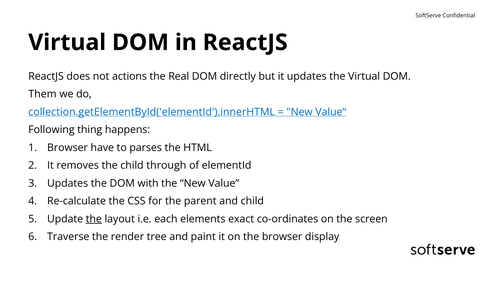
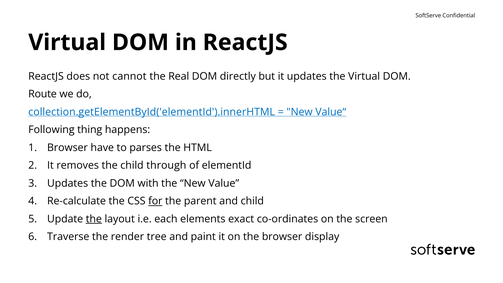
actions: actions -> cannot (129, 76)
Them: Them -> Route (43, 94)
for underline: none -> present (155, 201)
